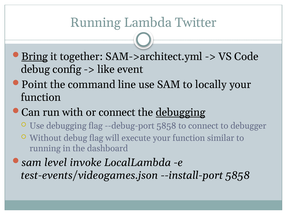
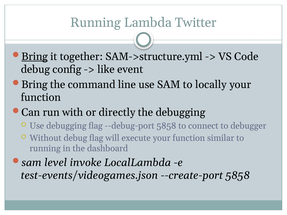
SAM->architect.yml: SAM->architect.yml -> SAM->structure.yml (154, 57)
Point: Point -> Bring (35, 85)
or connect: connect -> directly (117, 113)
debugging underline: present -> none (181, 113)
--install-port: --install-port -> --create-port (192, 176)
